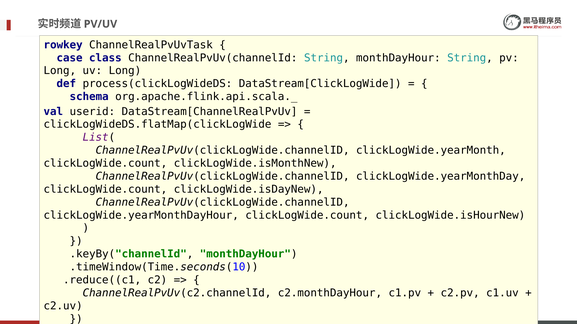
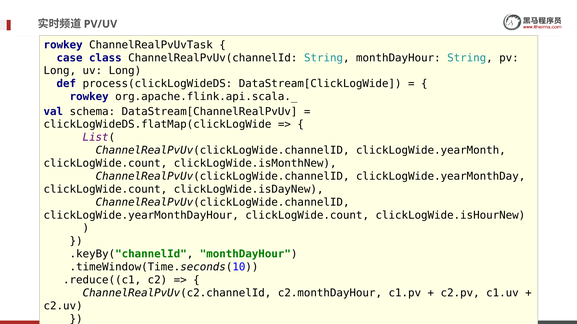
schema: schema -> rowkey (89, 97)
userid: userid -> schema (92, 112)
